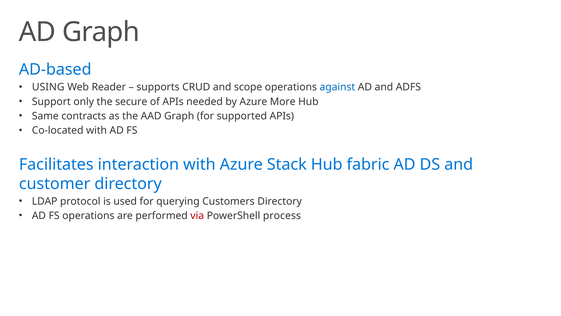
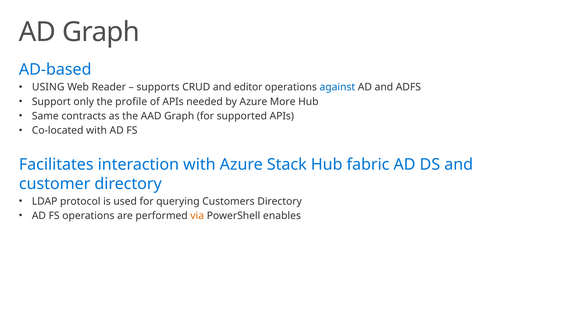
scope: scope -> editor (248, 87)
secure: secure -> profile (131, 102)
via colour: red -> orange (197, 215)
process: process -> enables (282, 215)
